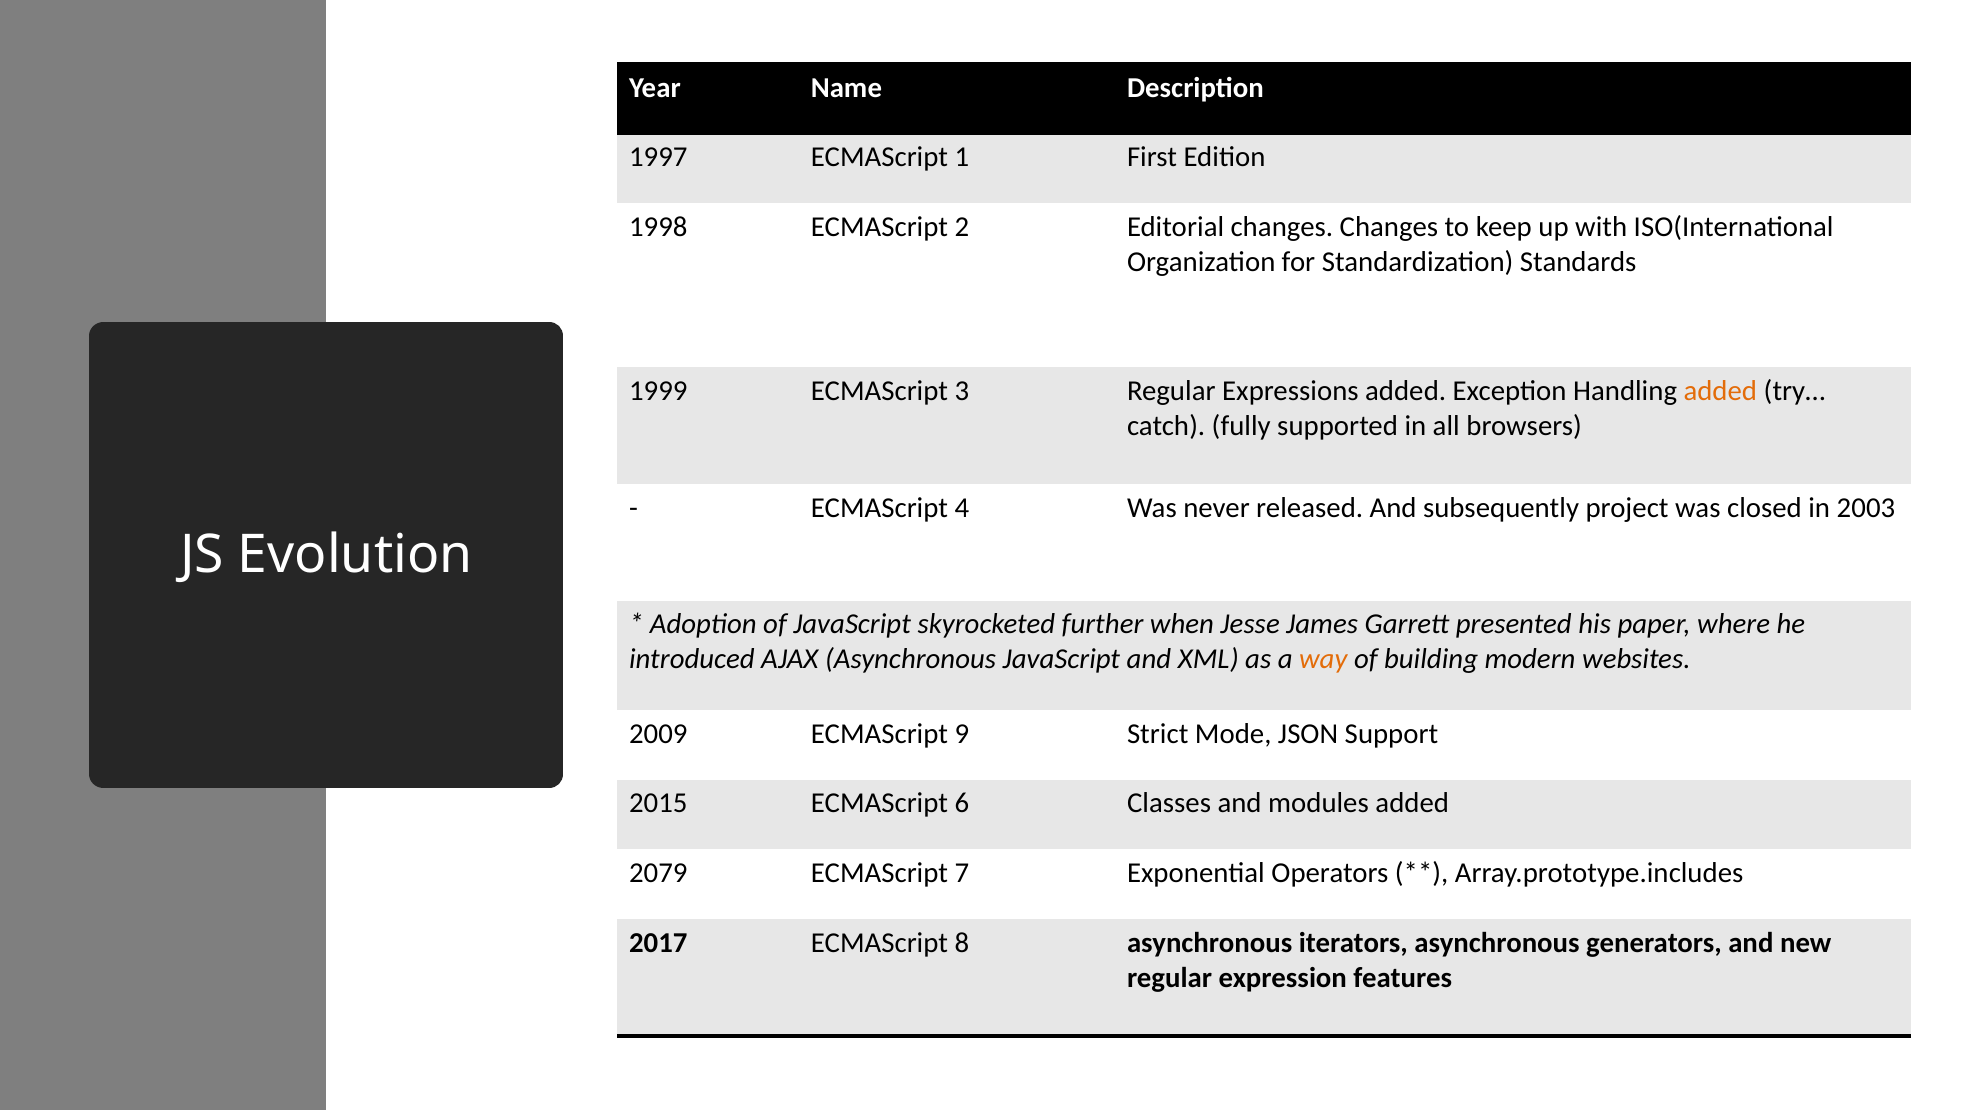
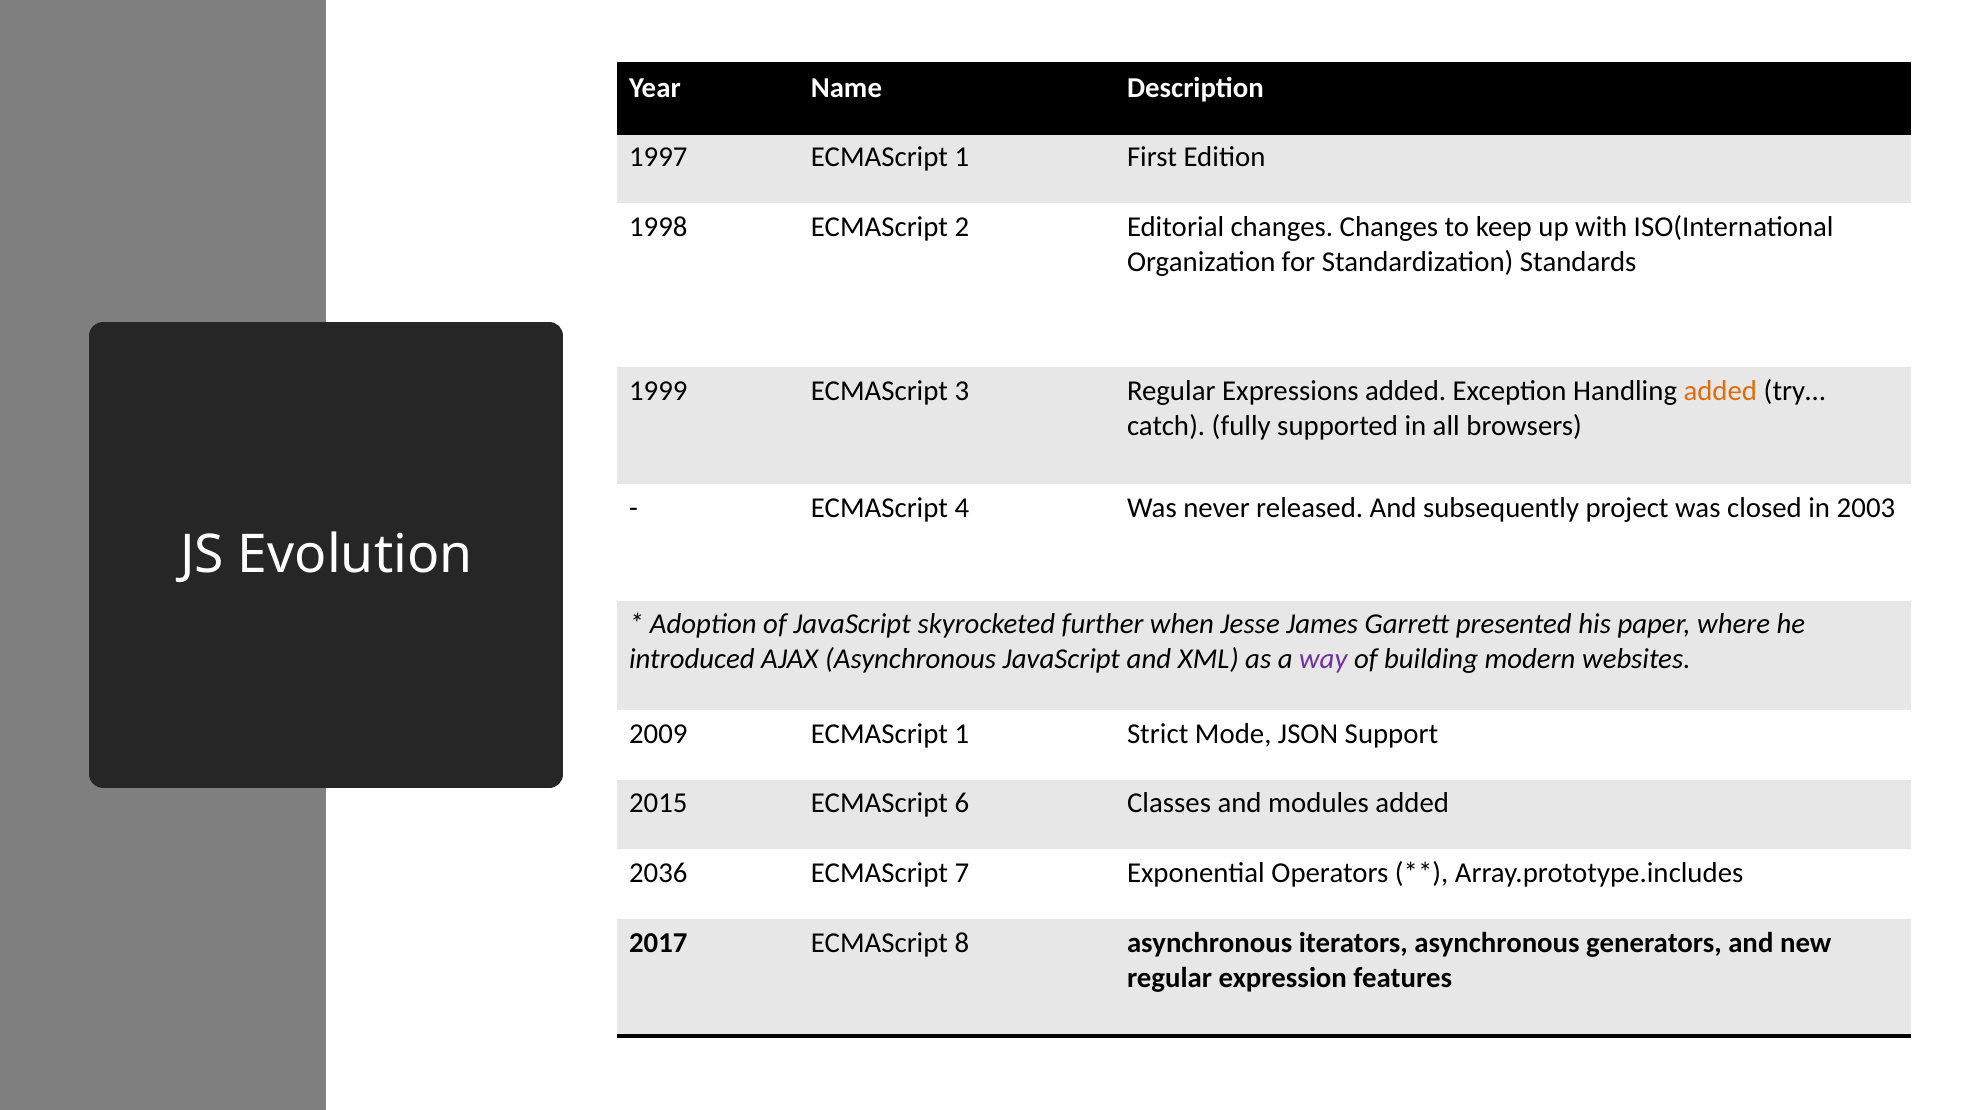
way colour: orange -> purple (1323, 660)
2009 ECMAScript 9: 9 -> 1 (962, 734)
2079: 2079 -> 2036 (658, 873)
